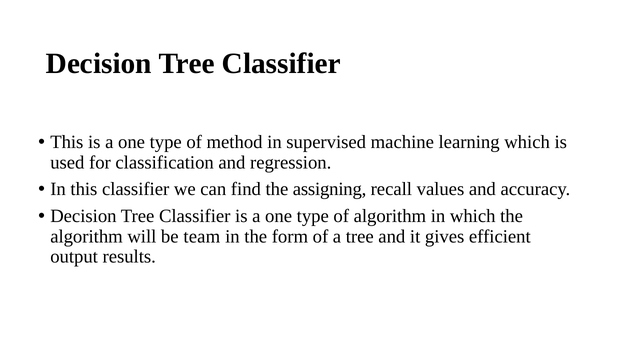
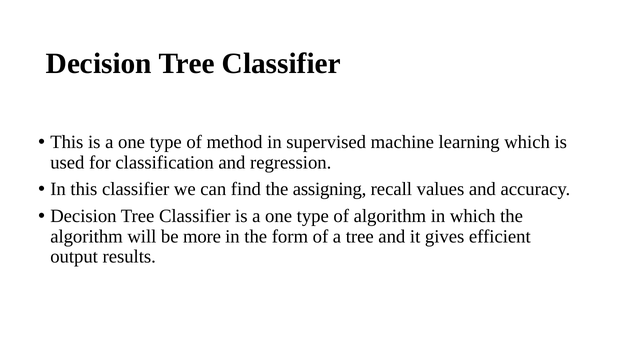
team: team -> more (202, 236)
